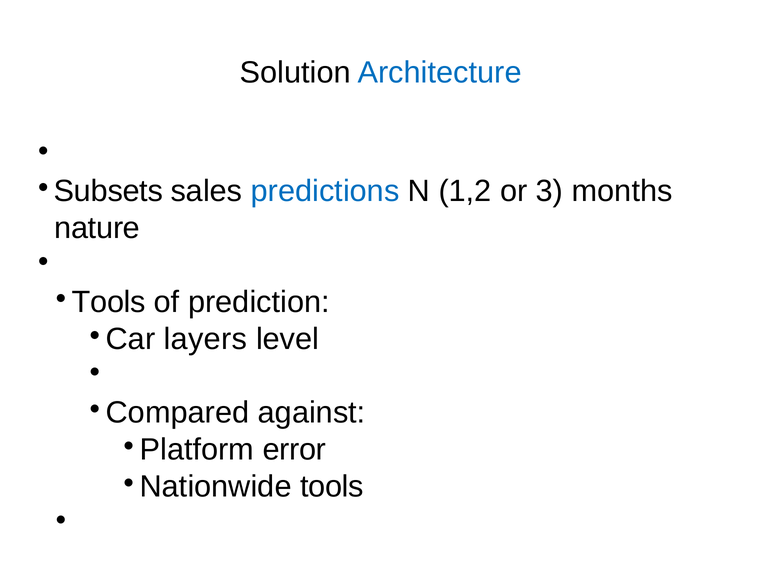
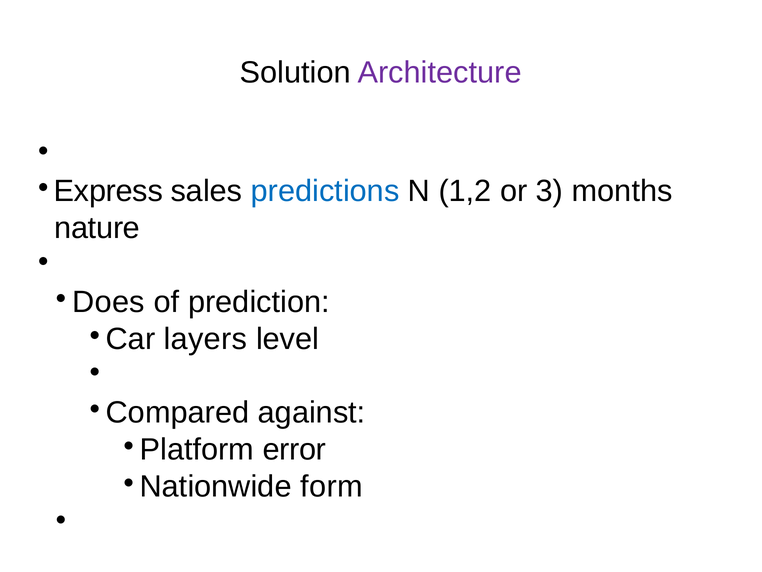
Architecture colour: blue -> purple (440, 73)
Subsets: Subsets -> Express (108, 191)
Tools: Tools -> Does (108, 302)
Nationwide tools: tools -> form (332, 486)
